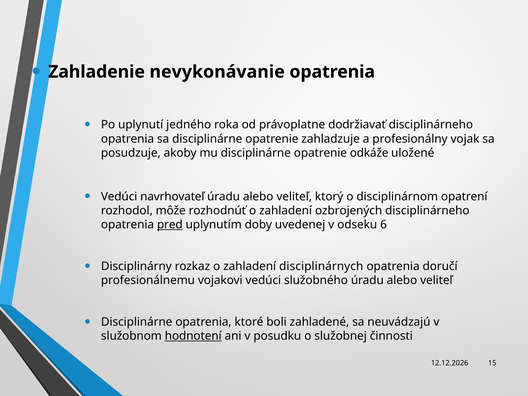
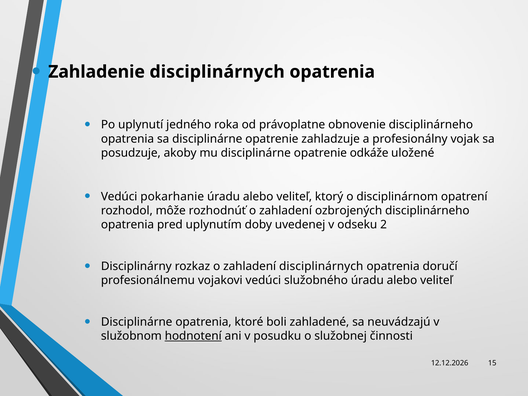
Zahladenie nevykonávanie: nevykonávanie -> disciplinárnych (217, 72)
dodržiavať: dodržiavať -> obnovenie (357, 125)
navrhovateľ: navrhovateľ -> pokarhanie (172, 197)
pred underline: present -> none (170, 225)
6: 6 -> 2 (384, 225)
